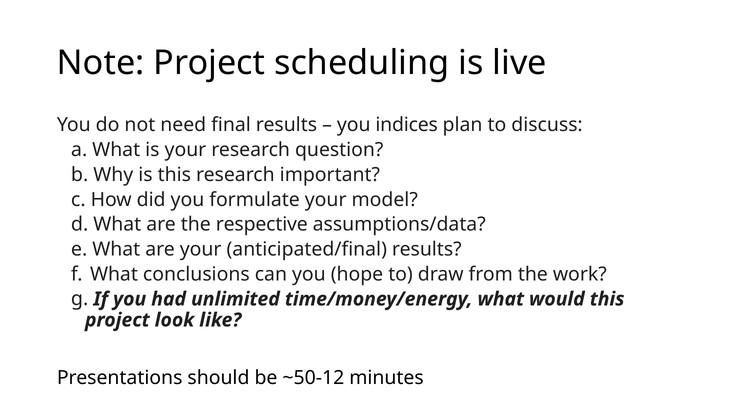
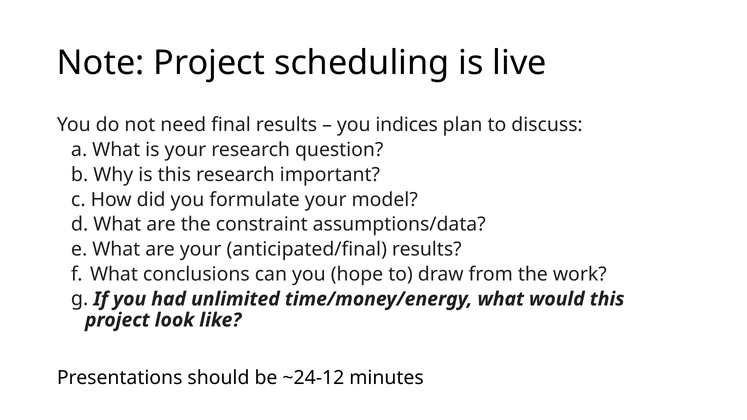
respective: respective -> constraint (262, 225)
~50-12: ~50-12 -> ~24-12 (313, 378)
